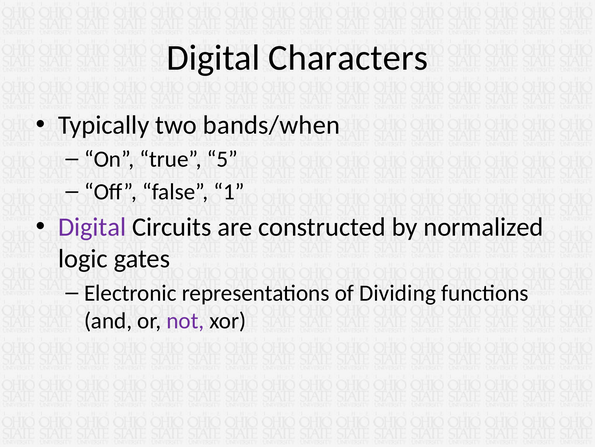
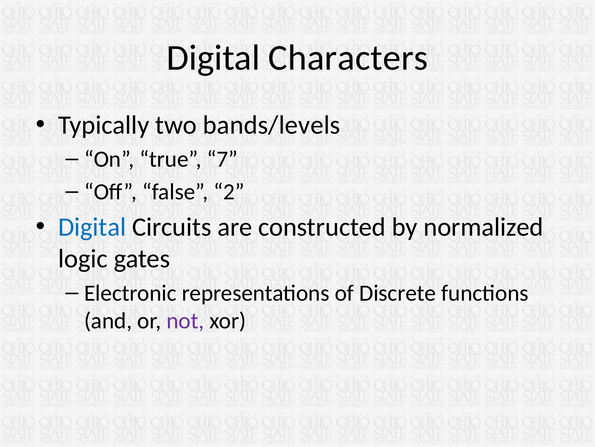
bands/when: bands/when -> bands/levels (272, 125)
5: 5 -> 7 (222, 159)
1: 1 -> 2 (229, 191)
Digital colour: purple -> blue (92, 227)
Dividing: Dividing -> Discrete (398, 293)
